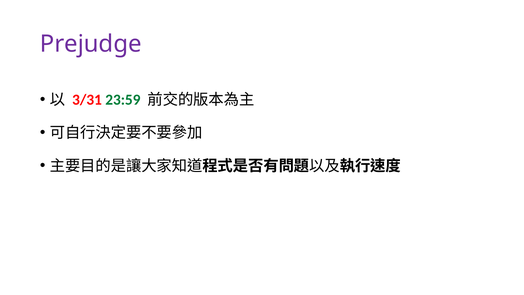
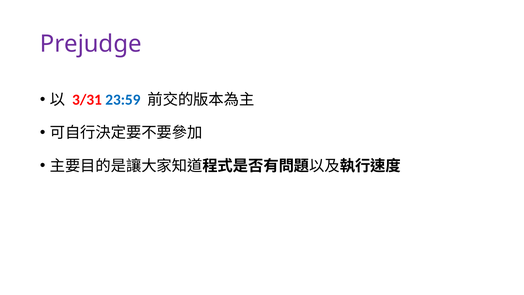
23:59 colour: green -> blue (123, 100)
